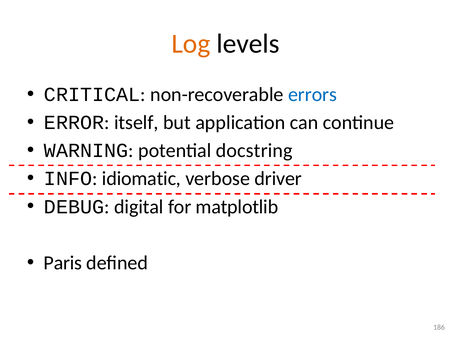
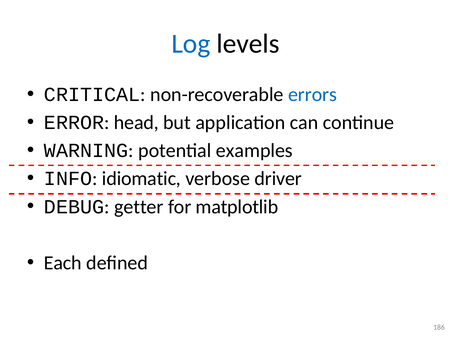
Log colour: orange -> blue (191, 44)
itself: itself -> head (136, 123)
docstring: docstring -> examples (254, 151)
digital: digital -> getter (139, 207)
Paris: Paris -> Each (63, 263)
